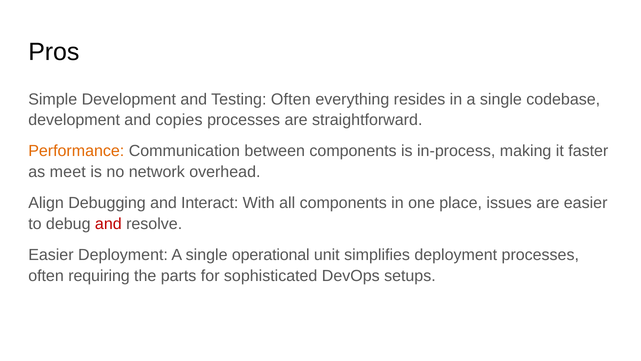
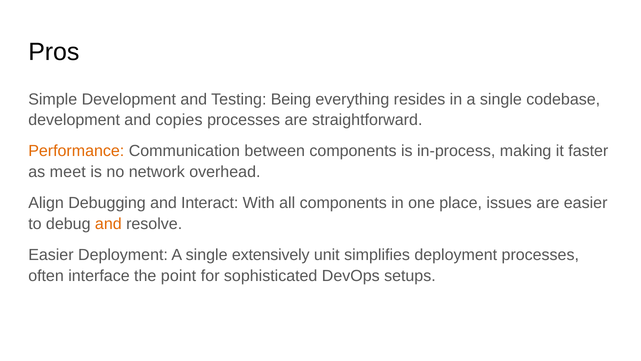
Testing Often: Often -> Being (291, 99)
and colour: red -> orange (108, 224)
operational: operational -> extensively (271, 255)
requiring: requiring -> interface (99, 275)
parts: parts -> point (178, 275)
